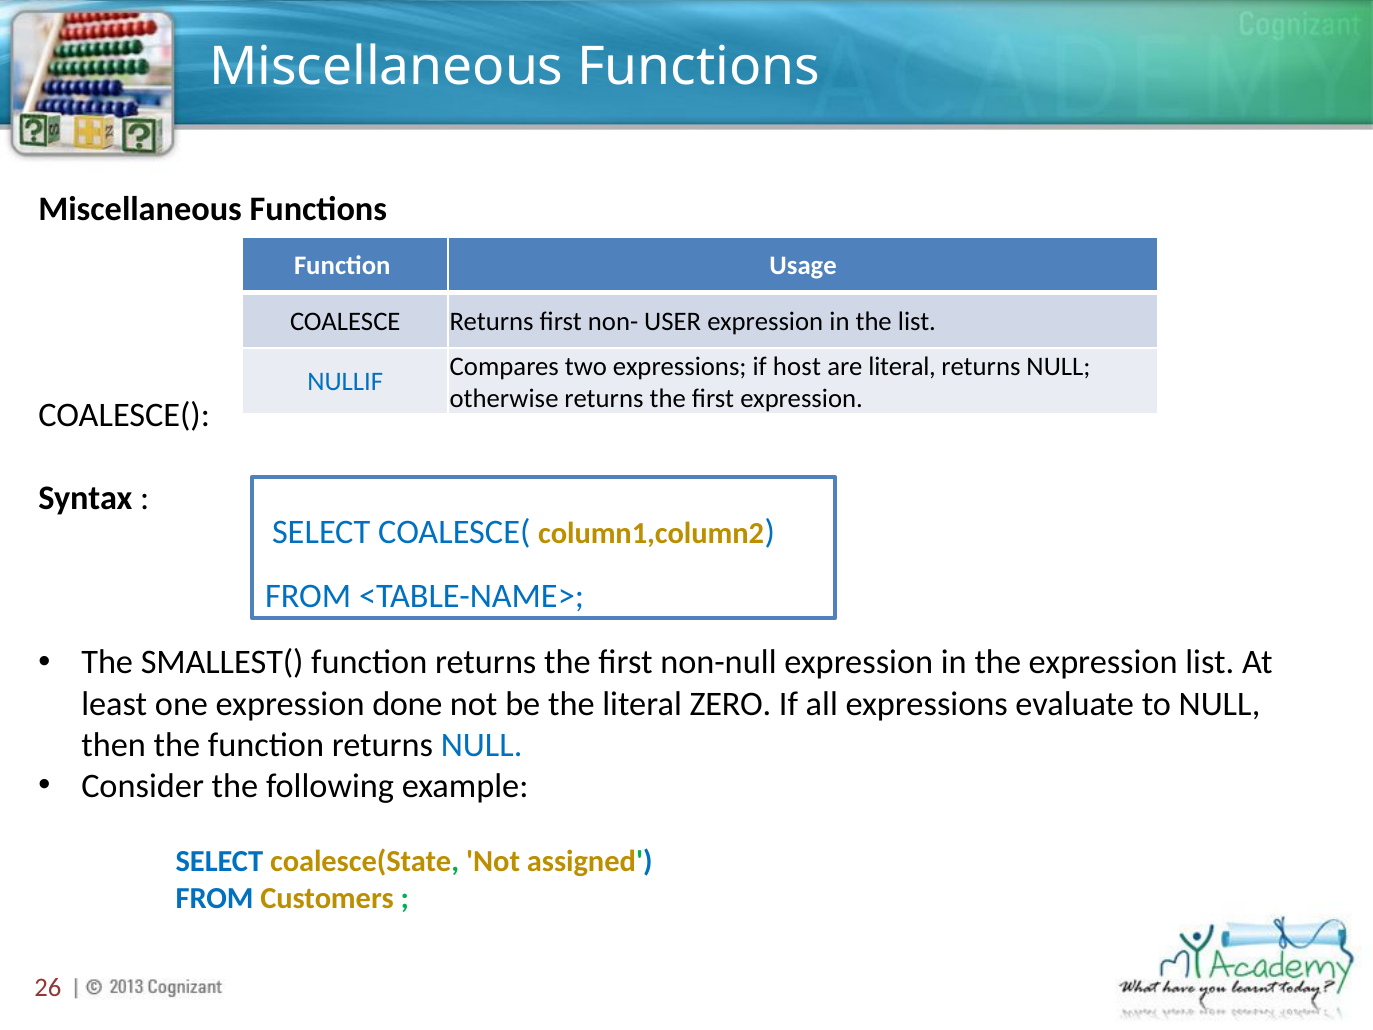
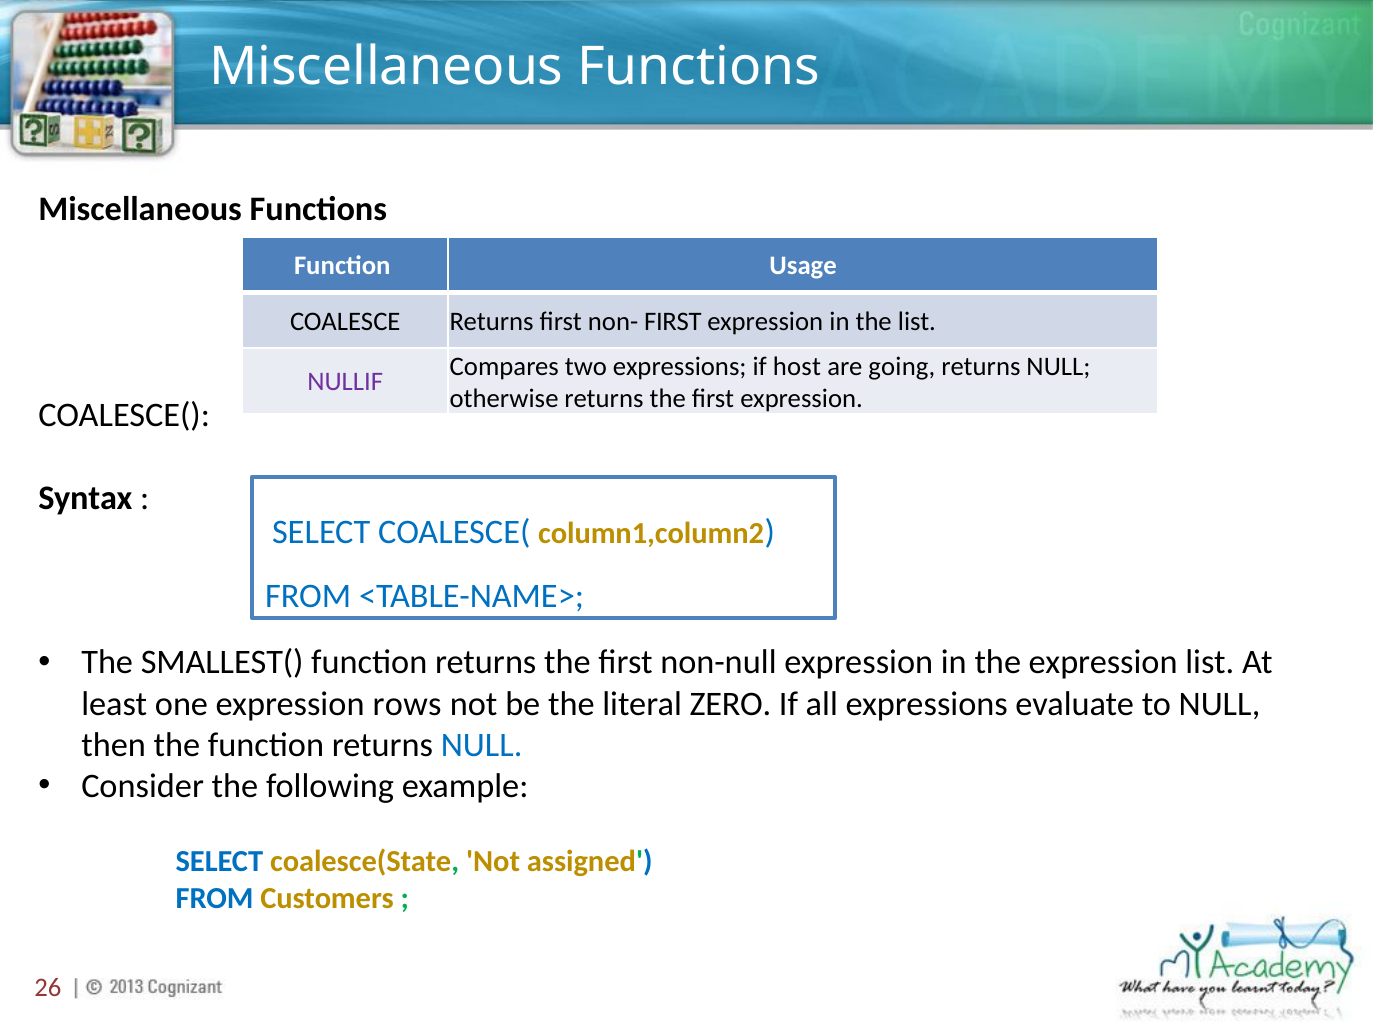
non- USER: USER -> FIRST (673, 321)
are literal: literal -> going (902, 366)
NULLIF colour: blue -> purple (345, 382)
done: done -> rows (407, 704)
